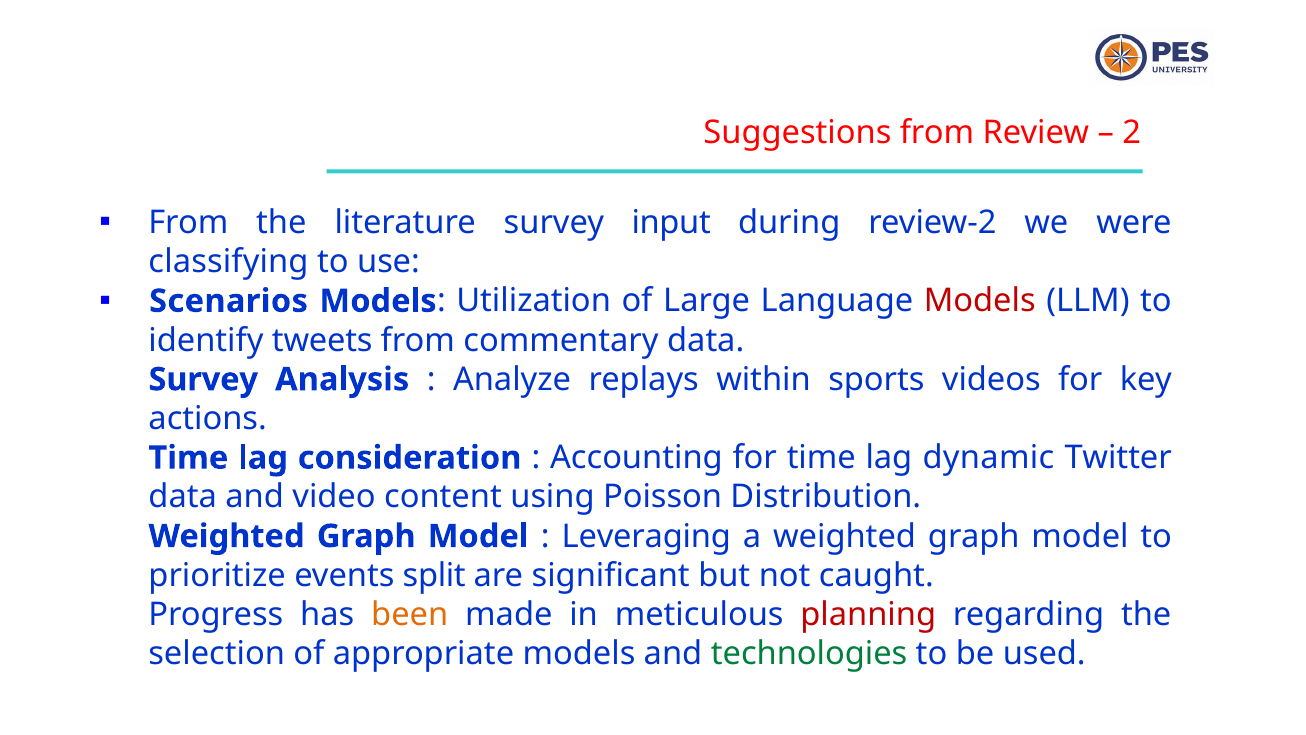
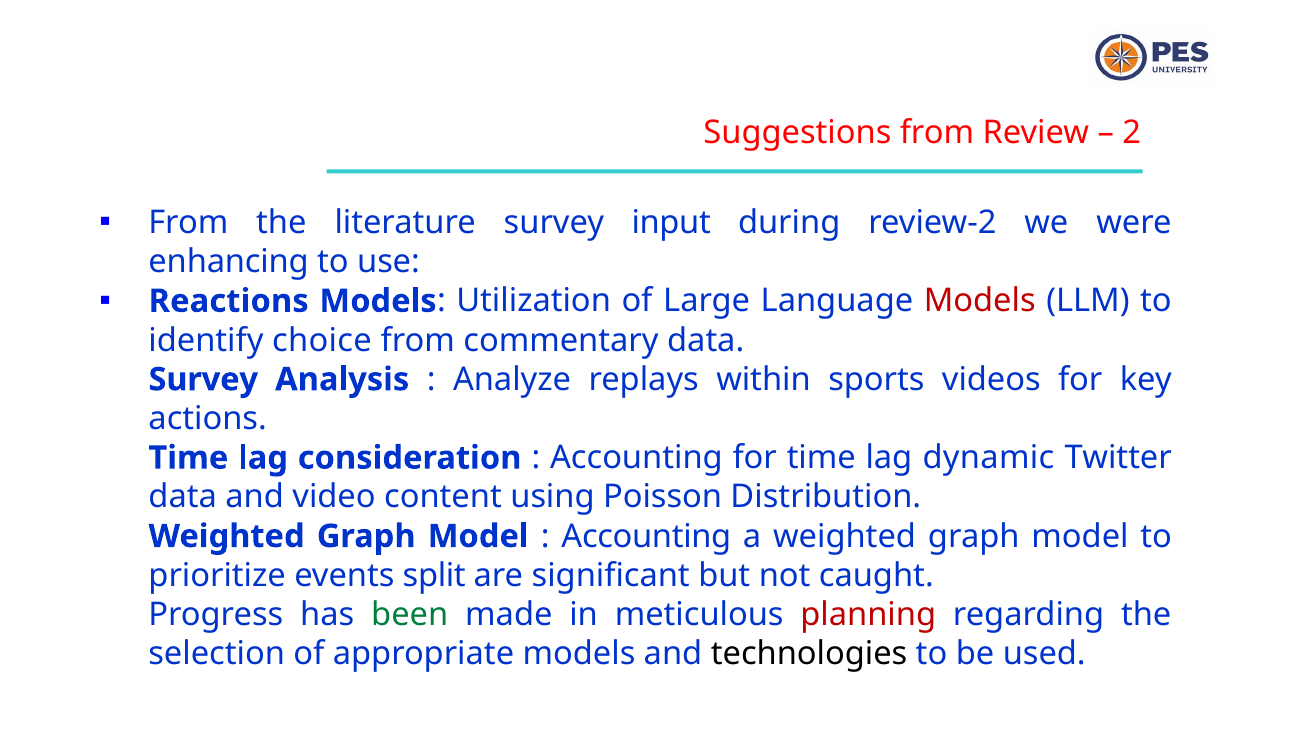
classifying: classifying -> enhancing (229, 262)
Scenarios: Scenarios -> Reactions (229, 301)
tweets: tweets -> choice (322, 340)
Leveraging: Leveraging -> Accounting (646, 536)
been colour: orange -> green (410, 614)
technologies colour: green -> black (809, 654)
